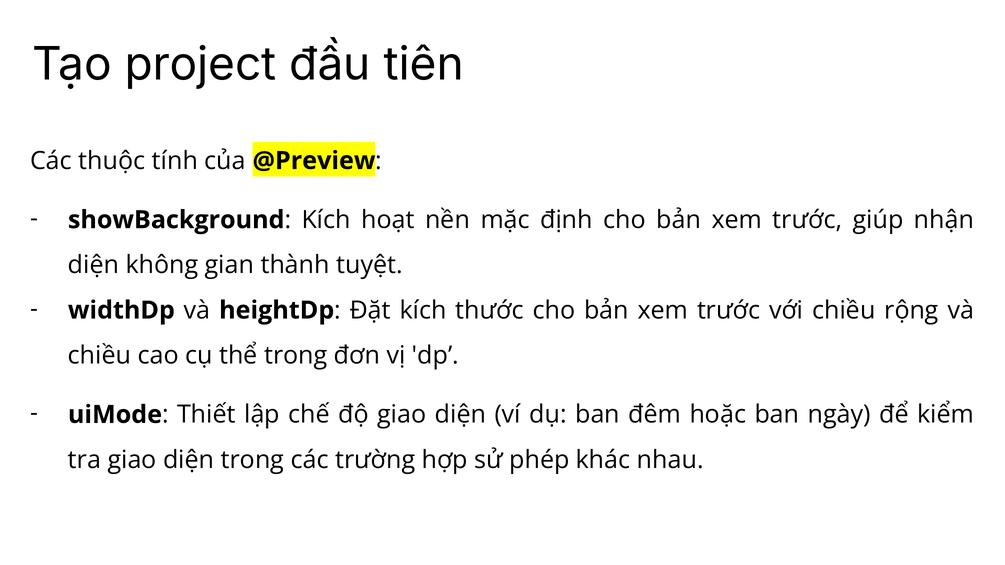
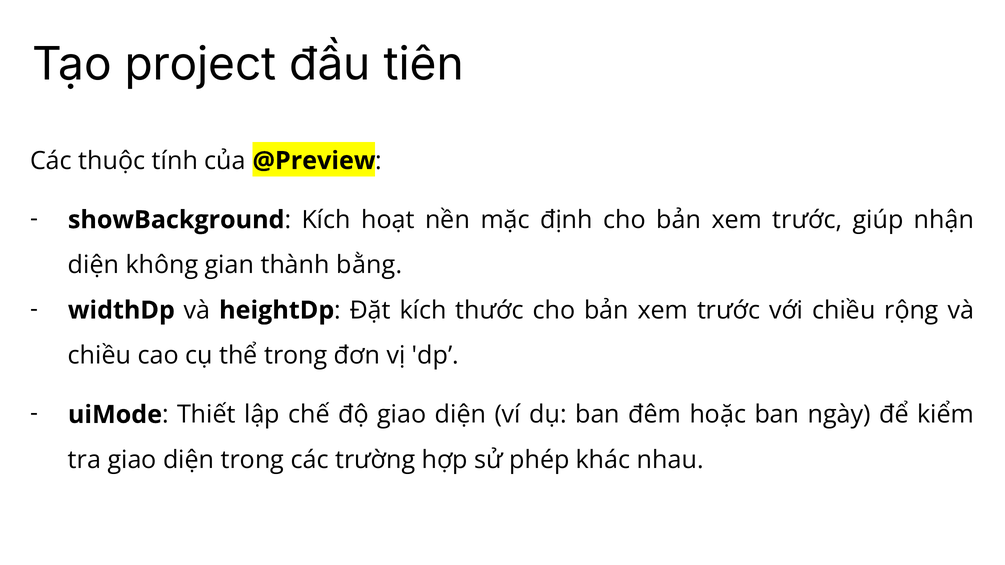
tuyệt: tuyệt -> bằng (369, 265)
